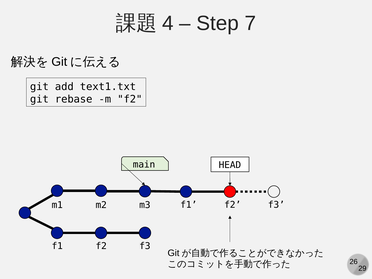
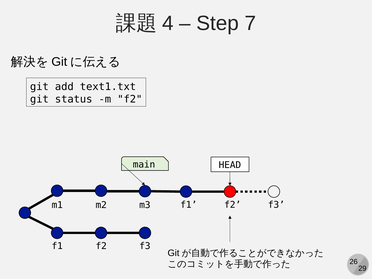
rebase: rebase -> status (74, 99)
